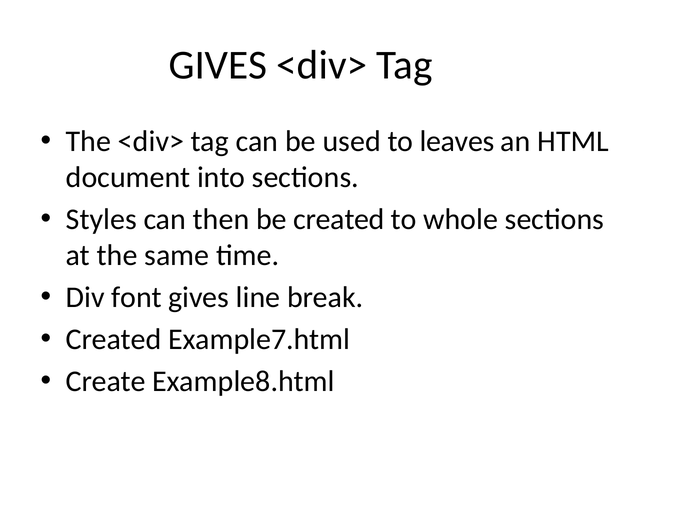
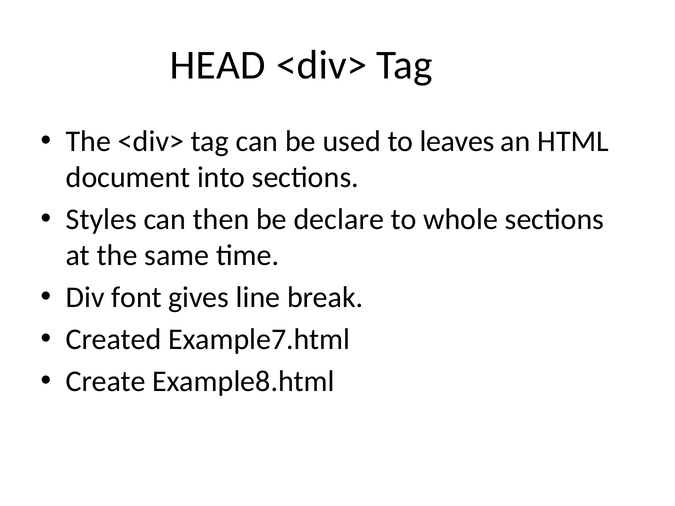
GIVES: GIVES -> HEAD (218, 65)
be created: created -> declare (339, 220)
